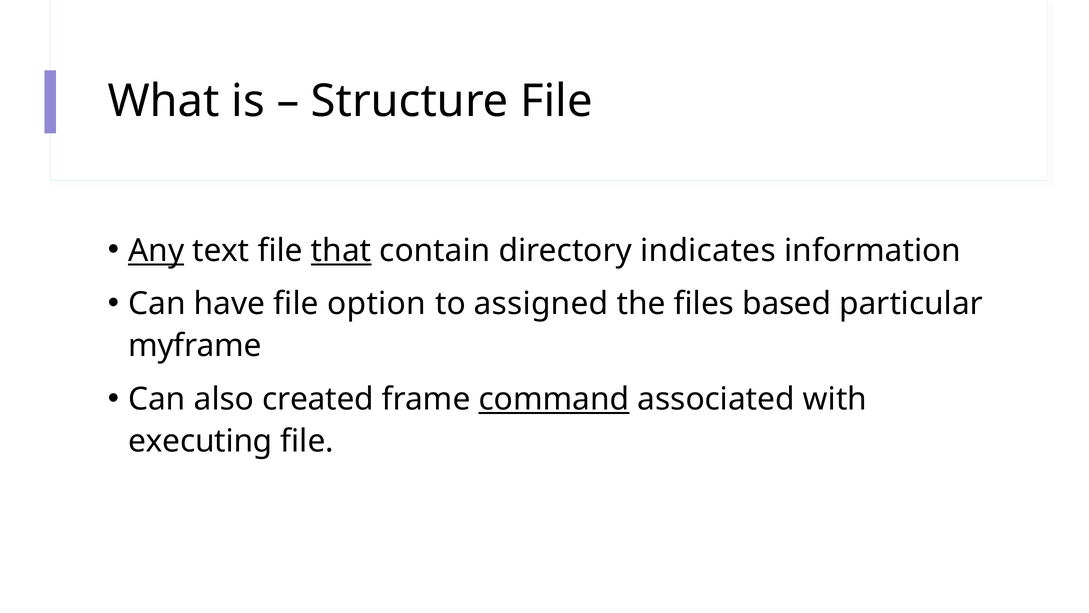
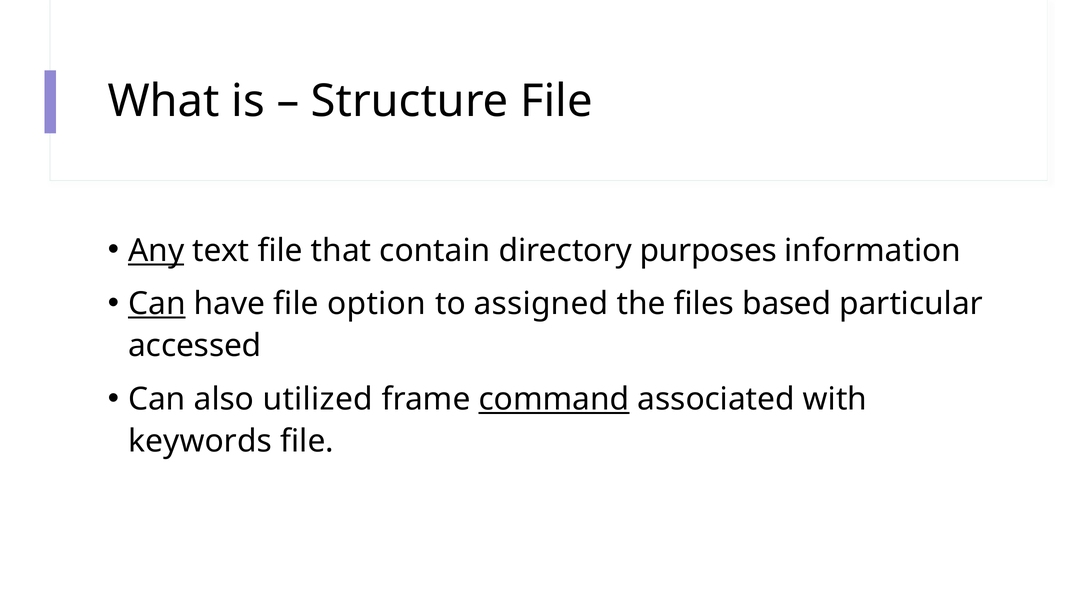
that underline: present -> none (341, 250)
indicates: indicates -> purposes (708, 250)
Can underline: none -> present (157, 304)
myframe: myframe -> accessed (195, 346)
created: created -> utilized (318, 399)
executing: executing -> keywords (200, 441)
